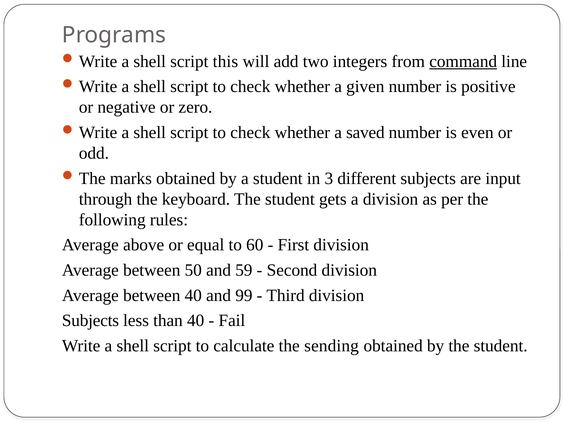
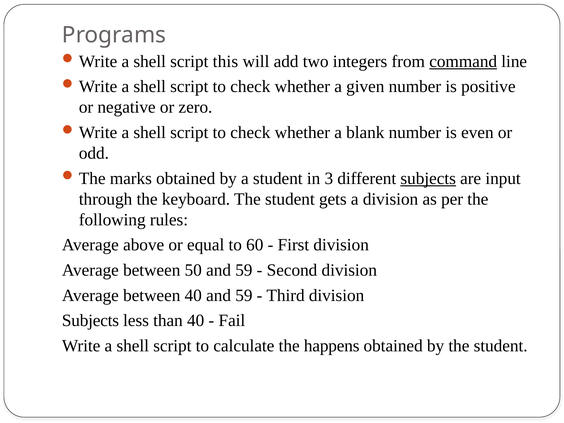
saved: saved -> blank (365, 132)
subjects underline: none -> present (428, 178)
40 and 99: 99 -> 59 (244, 295)
sending: sending -> happens (332, 346)
